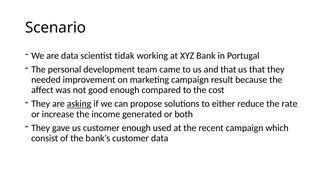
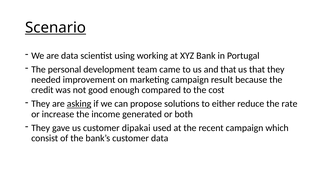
Scenario underline: none -> present (56, 28)
tidak: tidak -> using (125, 56)
affect: affect -> credit (42, 90)
customer enough: enough -> dipakai (136, 128)
